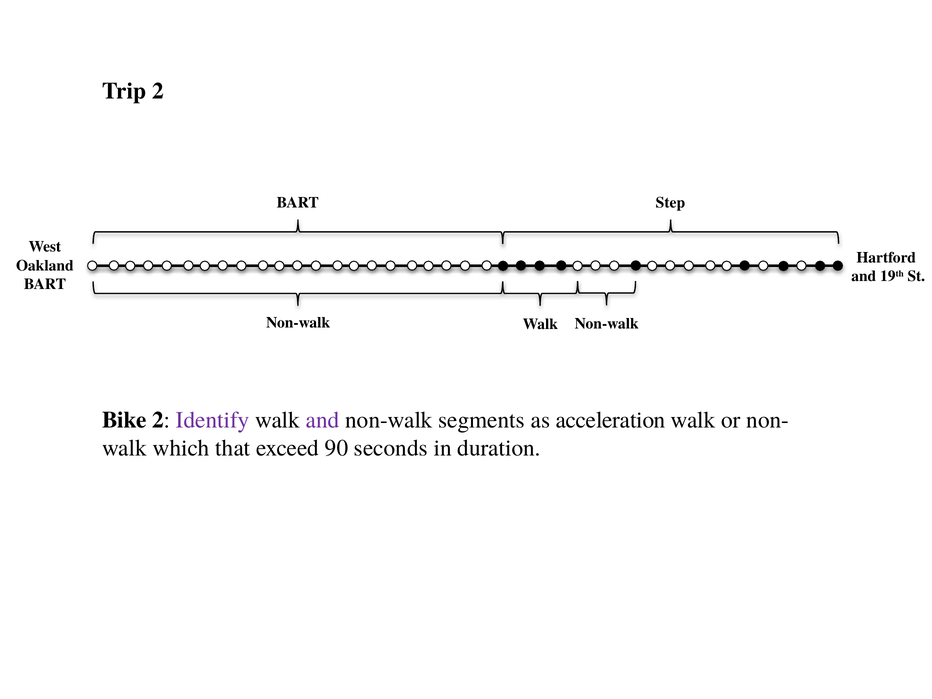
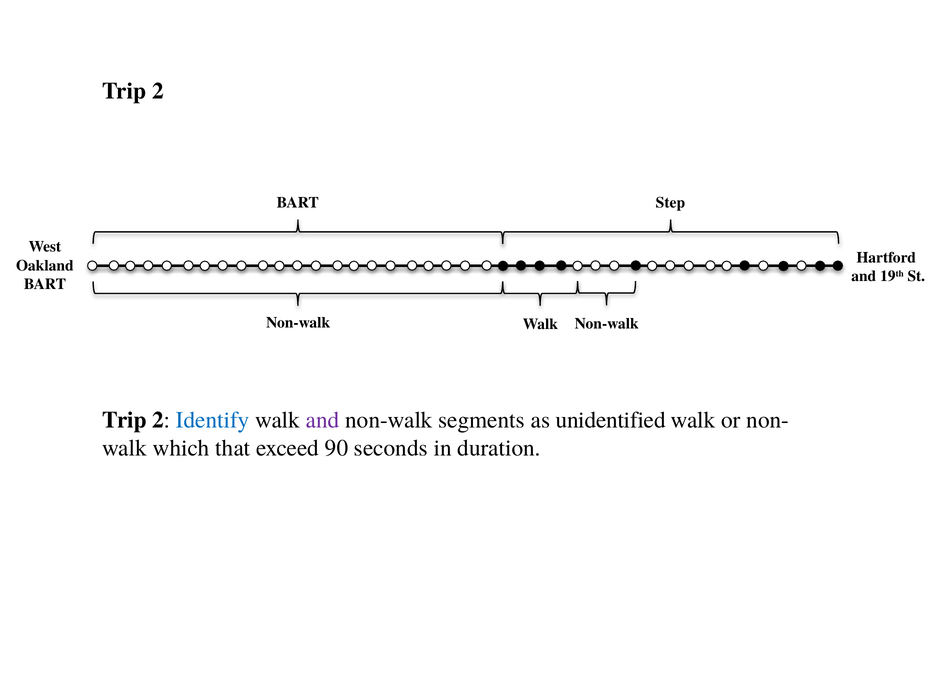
Bike: Bike -> Trip (124, 420)
Identify colour: purple -> blue (213, 420)
acceleration: acceleration -> unidentified (611, 420)
